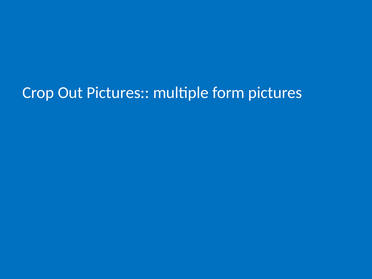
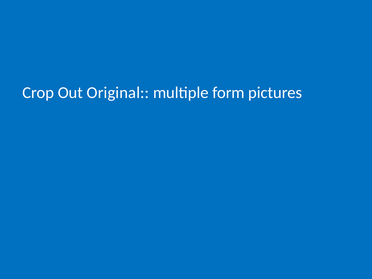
Out Pictures: Pictures -> Original (118, 93)
